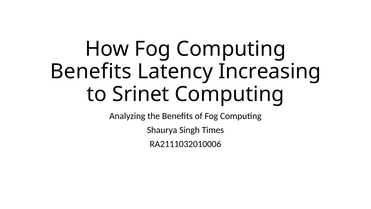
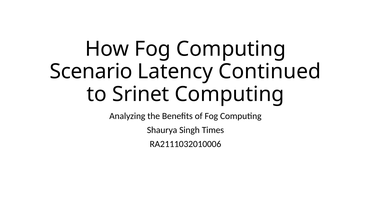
Benefits: Benefits -> Scenario (91, 71)
Increasing: Increasing -> Continued (270, 71)
